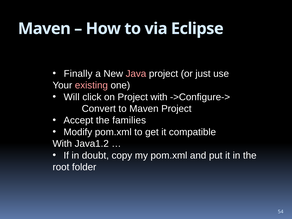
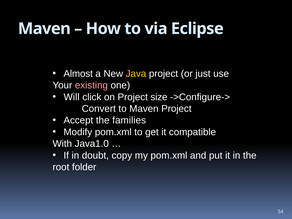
Finally: Finally -> Almost (78, 74)
Java colour: pink -> yellow (136, 74)
Project with: with -> size (159, 97)
Java1.2: Java1.2 -> Java1.0 (92, 144)
